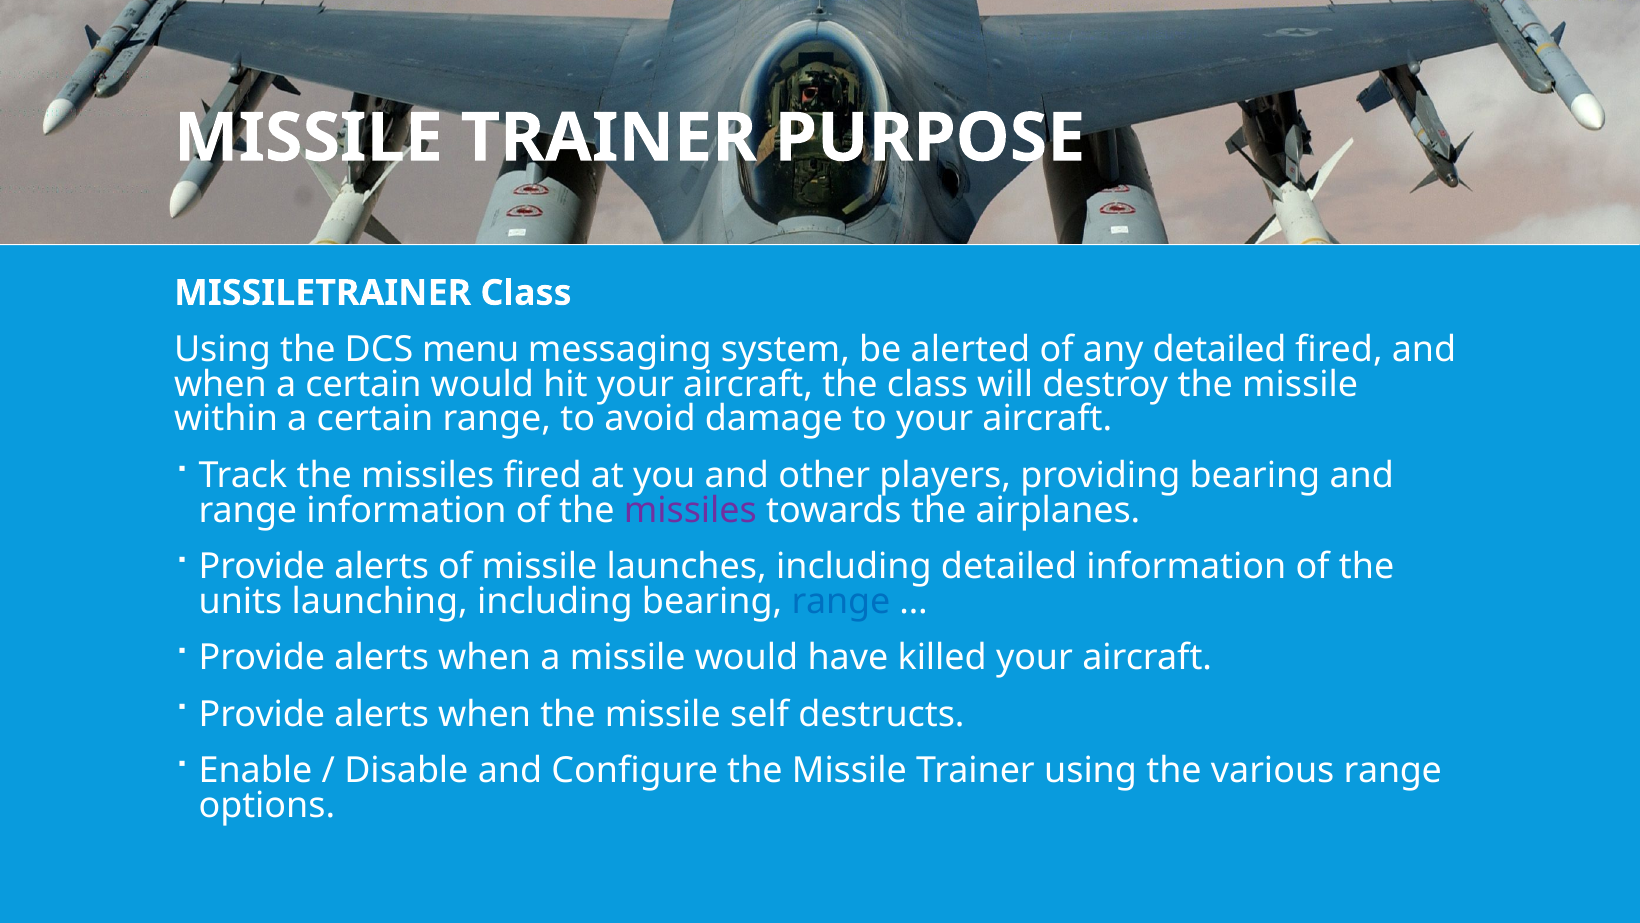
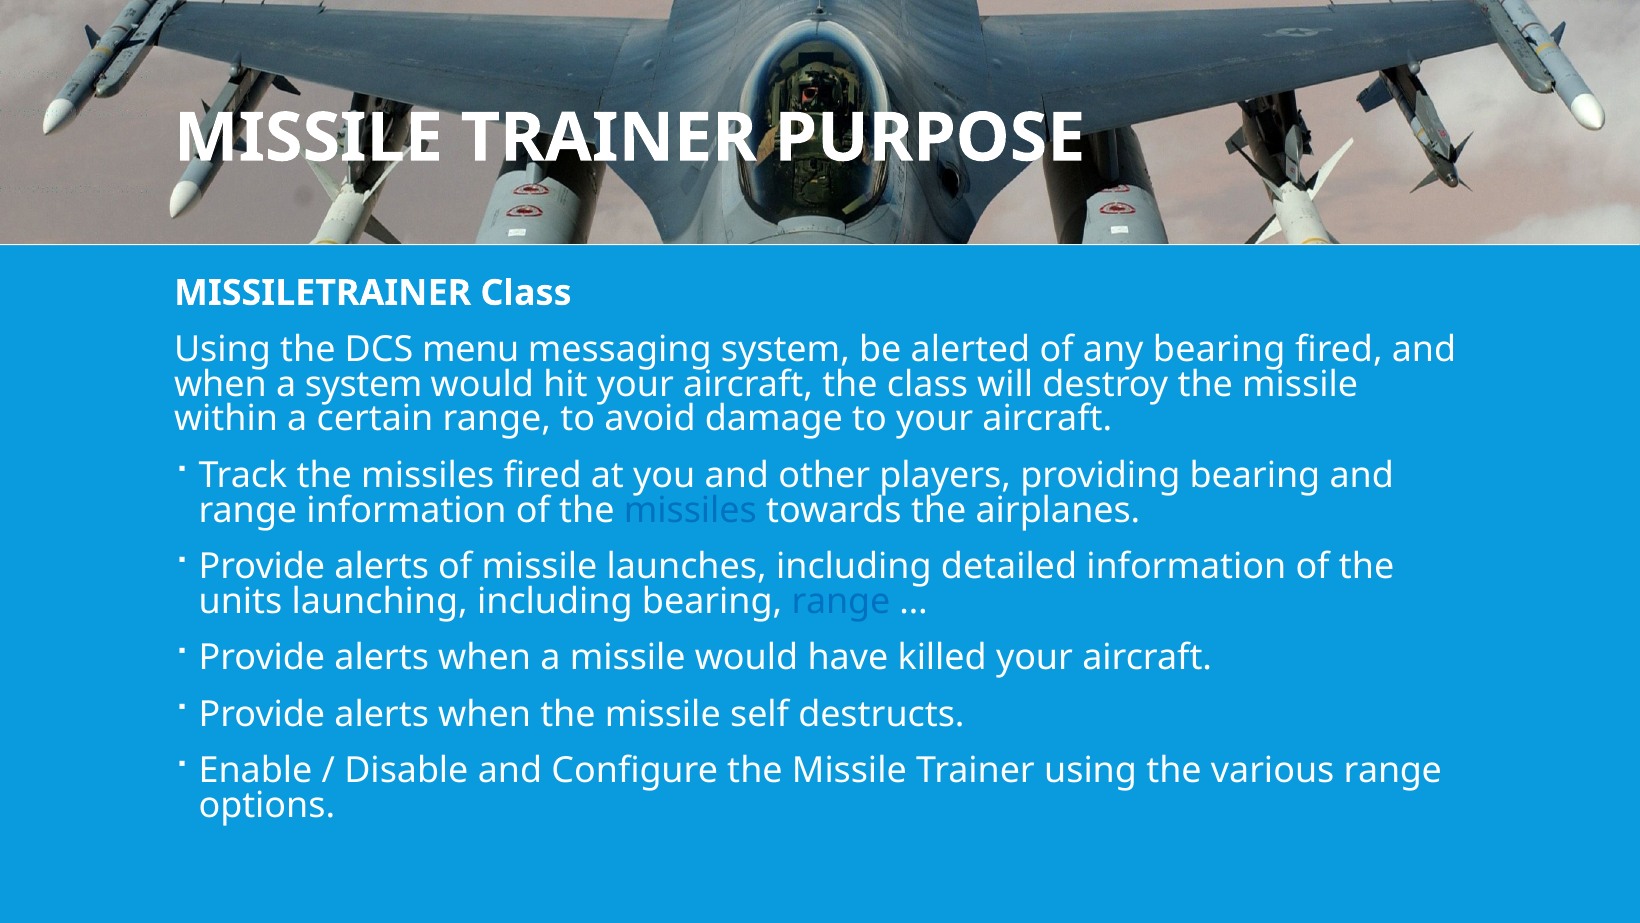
any detailed: detailed -> bearing (1219, 349)
when a certain: certain -> system (364, 384)
missiles colour: purple -> blue (690, 510)
